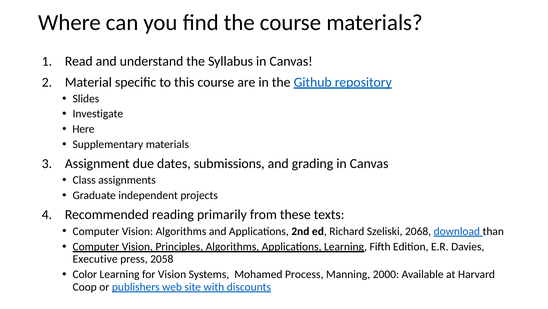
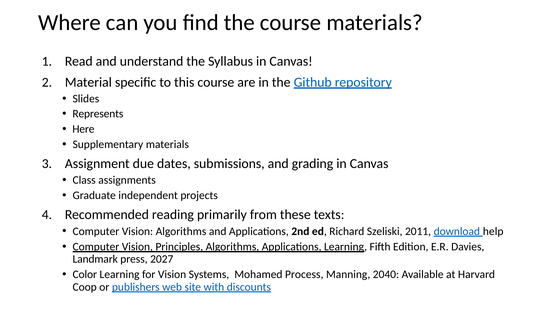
Investigate: Investigate -> Represents (98, 114)
2068: 2068 -> 2011 (418, 231)
than: than -> help (493, 231)
Executive: Executive -> Landmark (95, 259)
2058: 2058 -> 2027 (162, 259)
2000: 2000 -> 2040 (386, 274)
